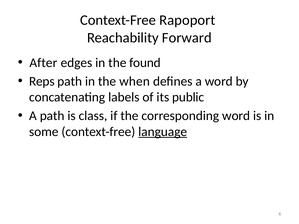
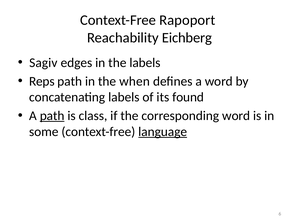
Forward: Forward -> Eichberg (187, 38)
After: After -> Sagiv (43, 63)
the found: found -> labels (145, 63)
public: public -> found (188, 97)
path underline: none -> present (52, 116)
